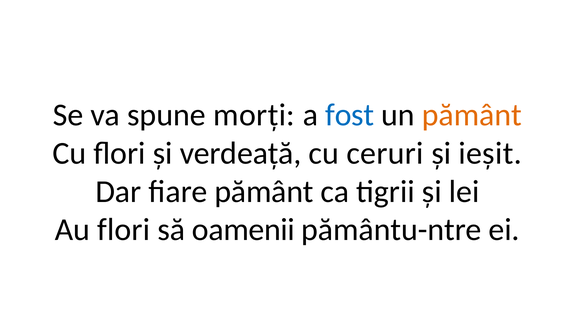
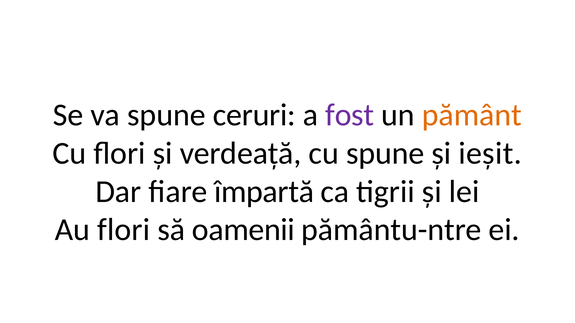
morți: morți -> ceruri (254, 115)
fost colour: blue -> purple (350, 115)
cu ceruri: ceruri -> spune (385, 153)
fiare pământ: pământ -> împartă (264, 192)
